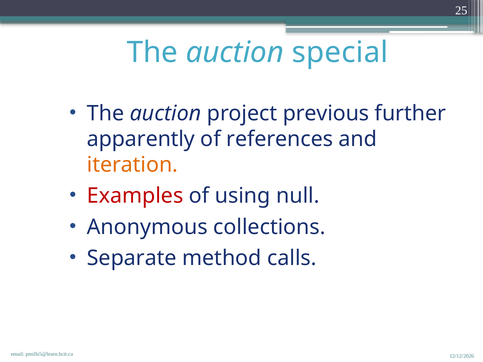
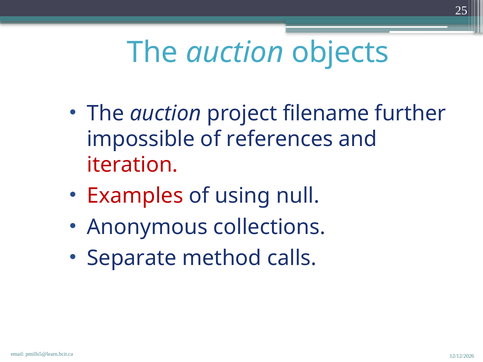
special: special -> objects (340, 52)
previous: previous -> filename (326, 113)
apparently: apparently -> impossible (141, 139)
iteration colour: orange -> red (132, 165)
